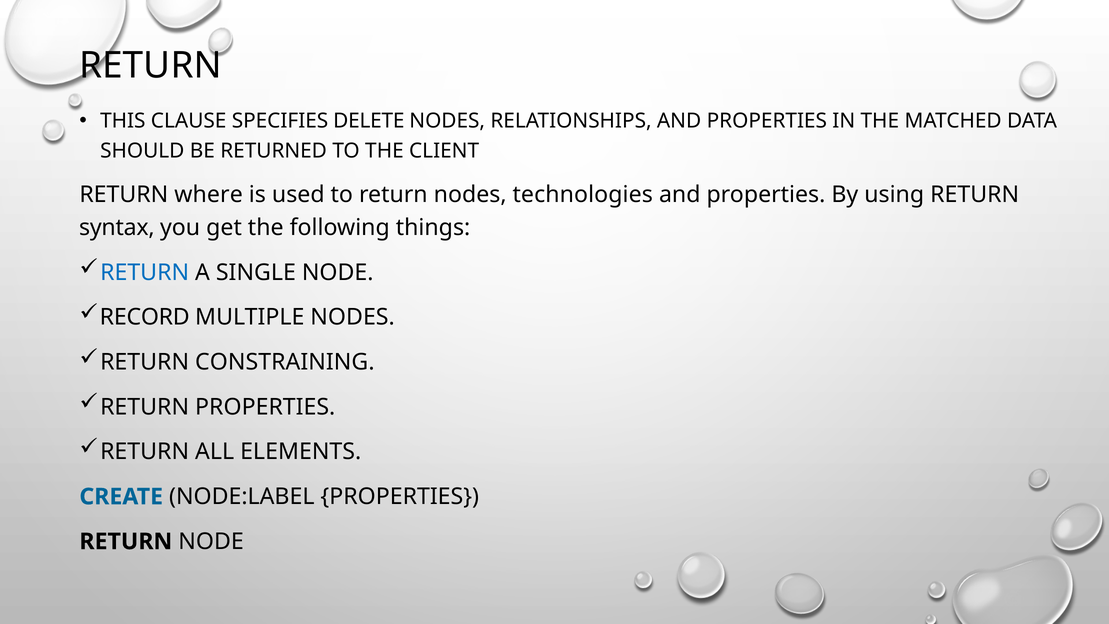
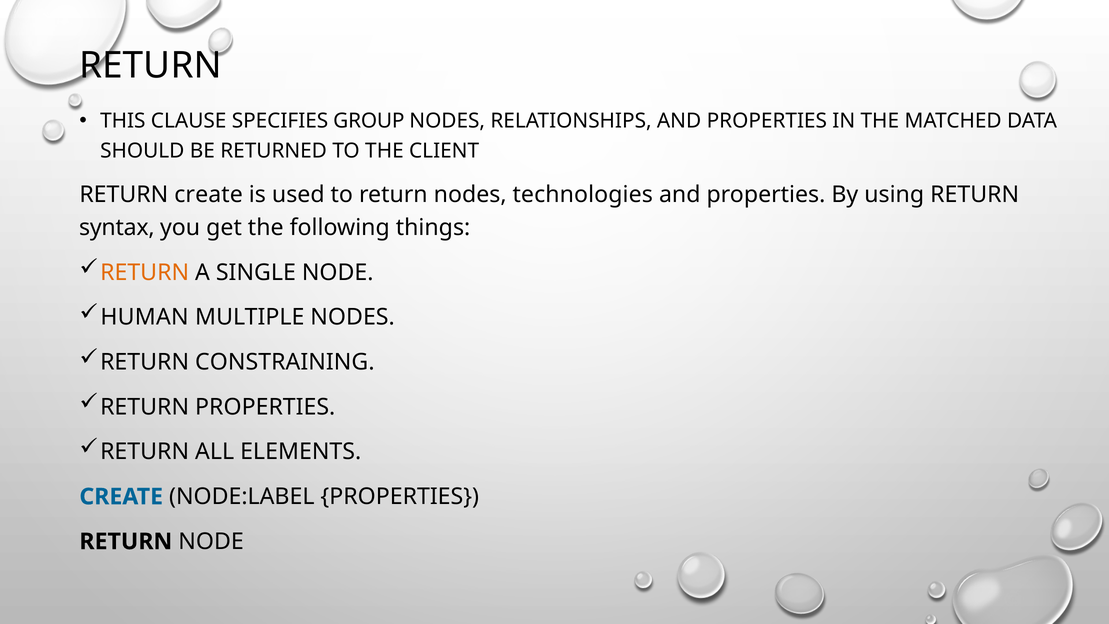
DELETE: DELETE -> GROUP (369, 121)
RETURN where: where -> create (209, 194)
RETURN colour: blue -> orange (145, 272)
RECORD: RECORD -> HUMAN (145, 317)
